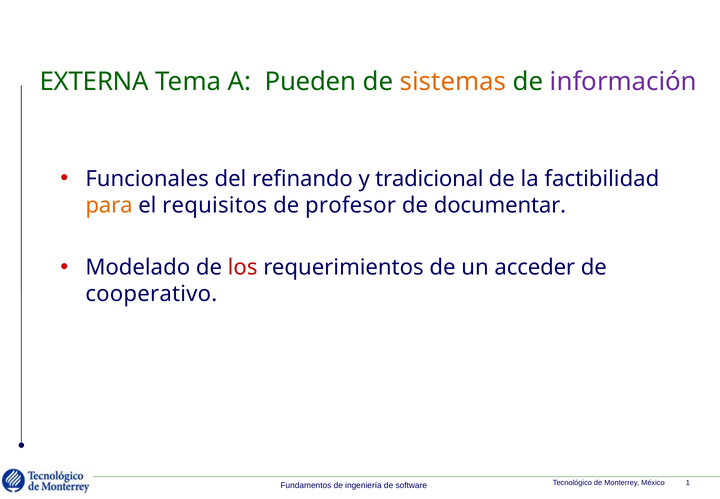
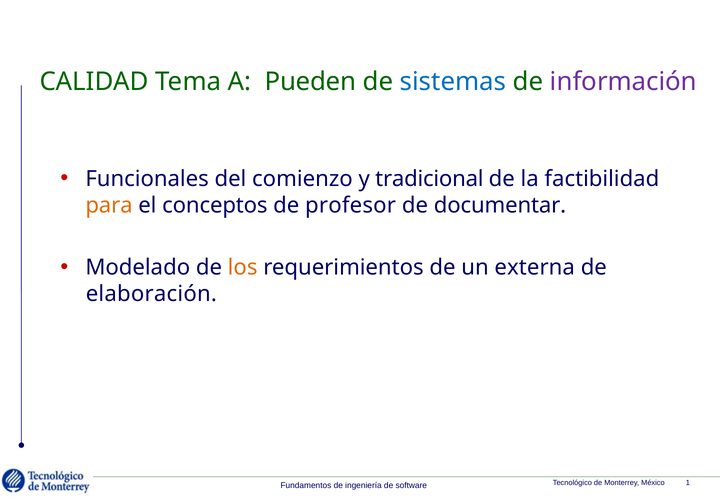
EXTERNA: EXTERNA -> CALIDAD (94, 82)
sistemas colour: orange -> blue (453, 82)
refinando: refinando -> comienzo (302, 179)
requisitos: requisitos -> conceptos (215, 205)
los colour: red -> orange (243, 267)
acceder: acceder -> externa (535, 267)
cooperativo: cooperativo -> elaboración (151, 294)
